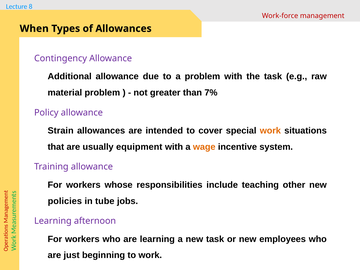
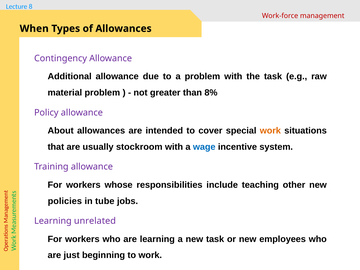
7%: 7% -> 8% (211, 93)
Strain: Strain -> About (61, 131)
equipment: equipment -> stockroom (139, 147)
wage colour: orange -> blue (204, 147)
afternoon: afternoon -> unrelated (95, 221)
